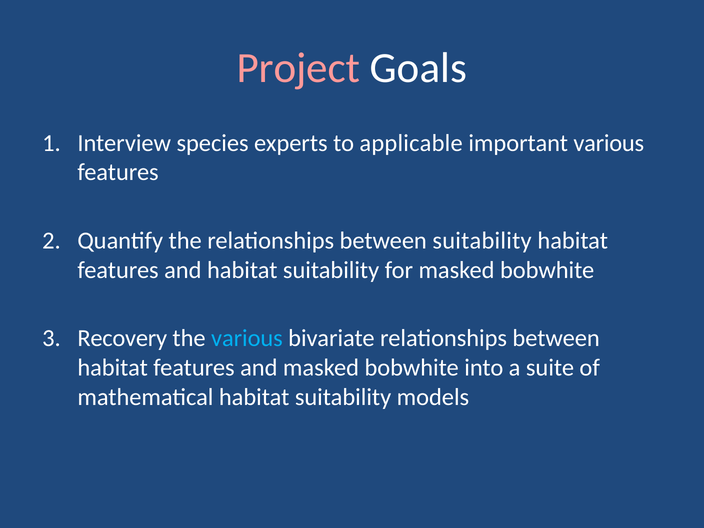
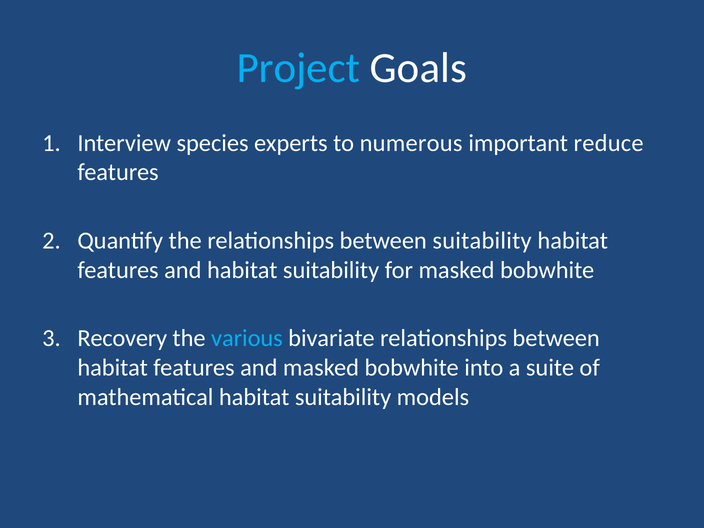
Project colour: pink -> light blue (298, 68)
applicable: applicable -> numerous (411, 143)
important various: various -> reduce (609, 143)
